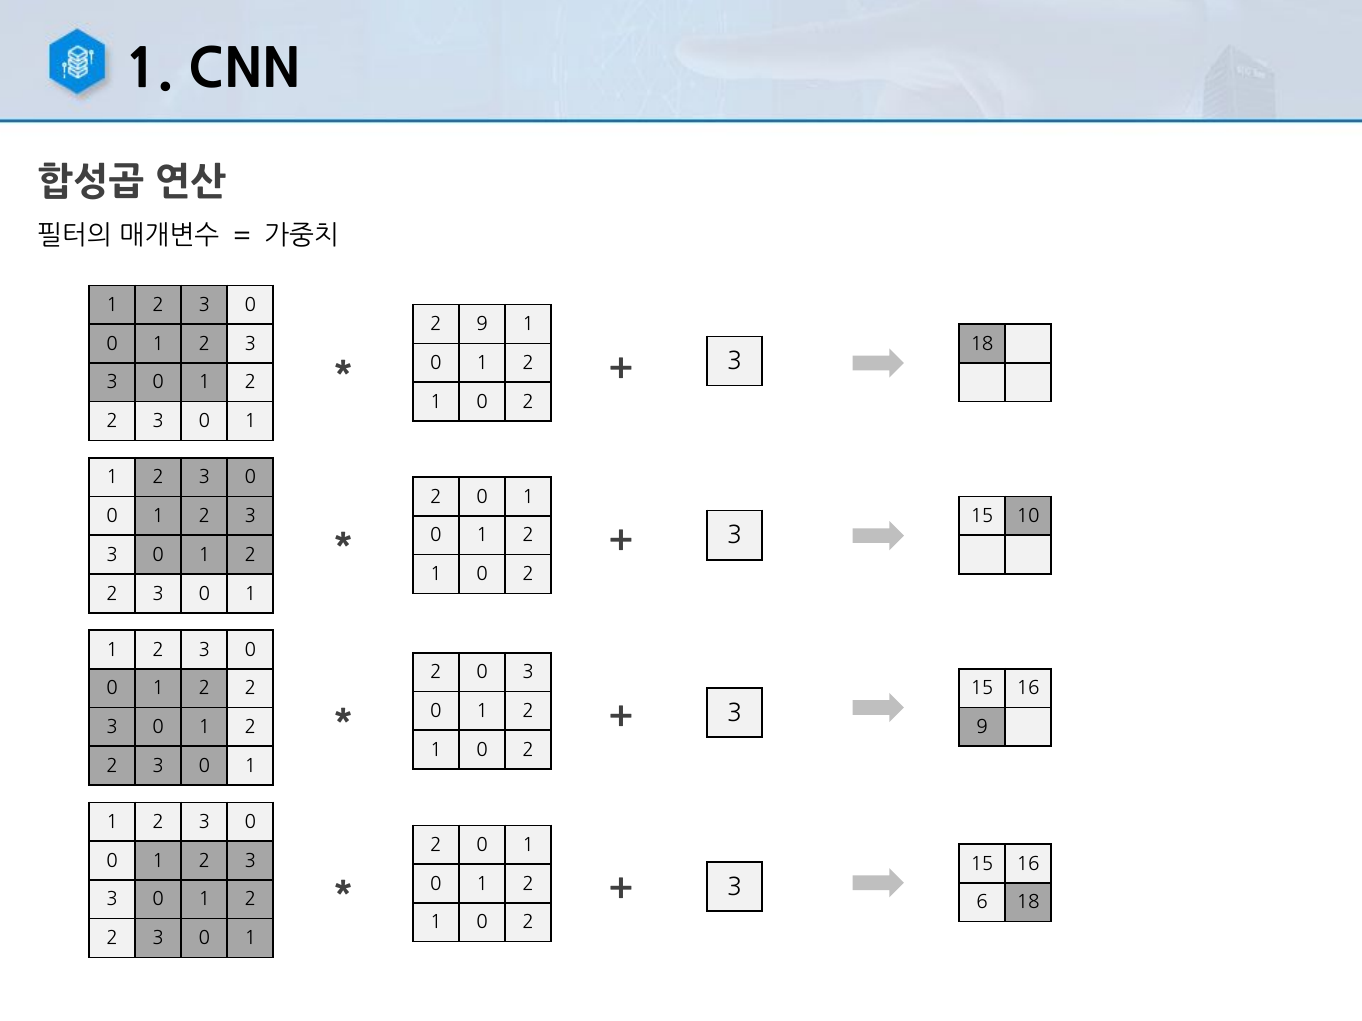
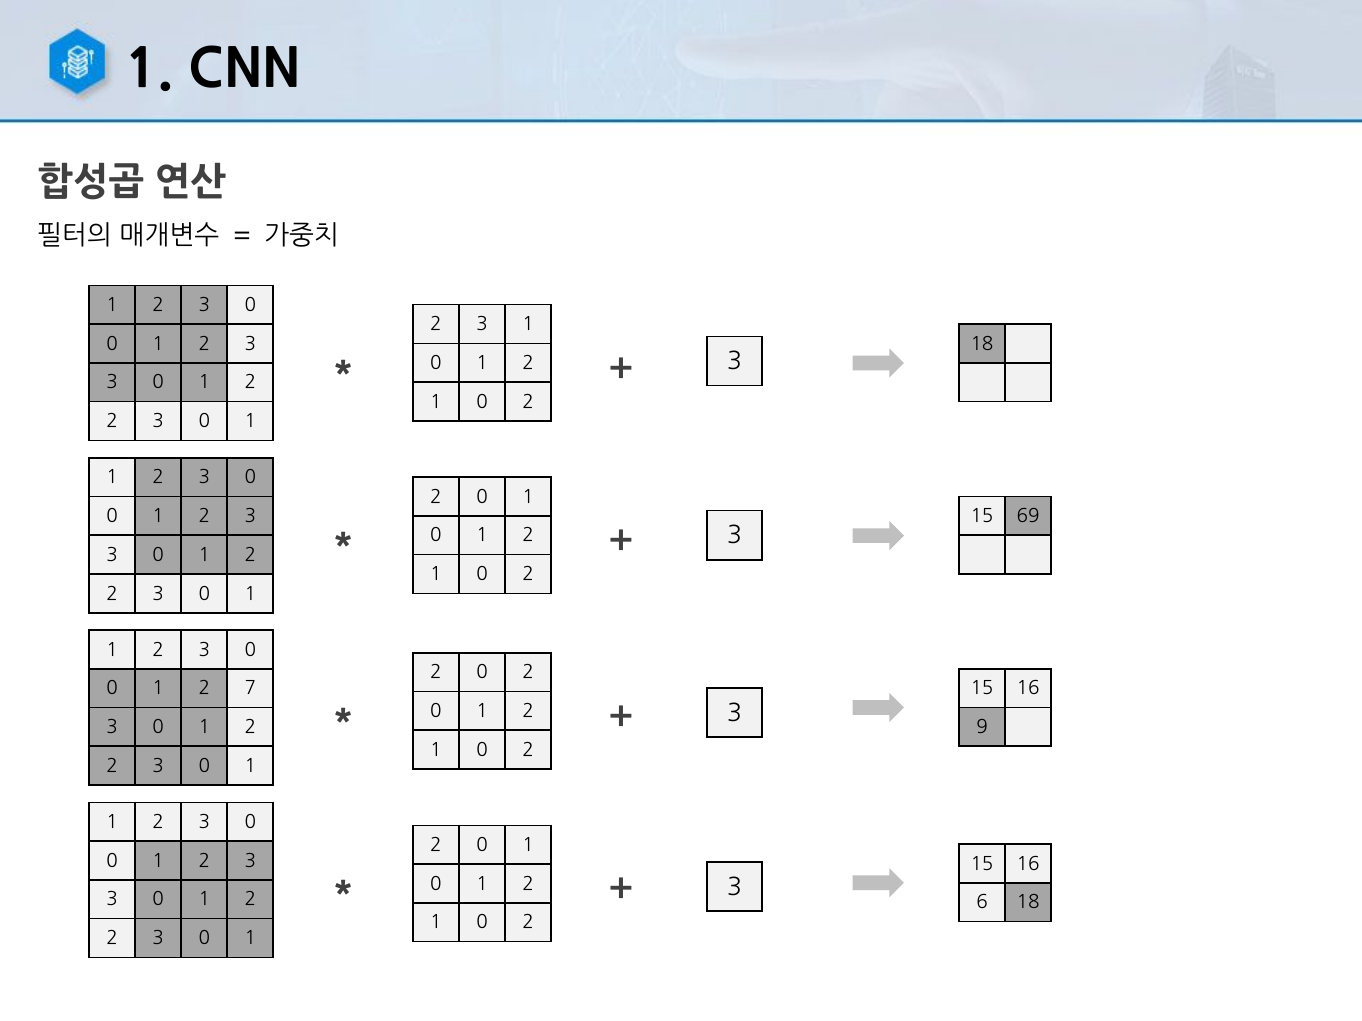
9: 9 -> 3 (482, 325)
10: 10 -> 69 (1028, 516)
2 0 3: 3 -> 2 (528, 673)
2: 2 -> 7 (250, 689)
